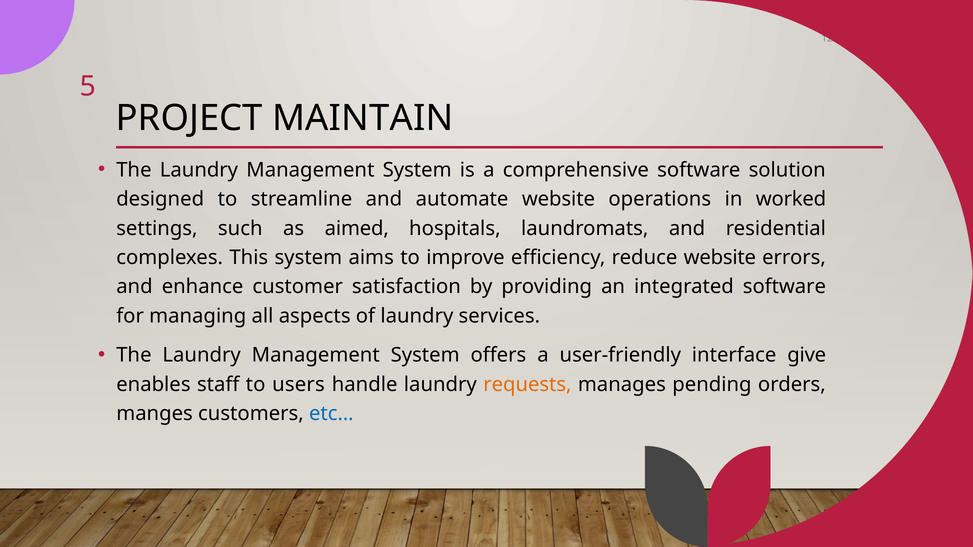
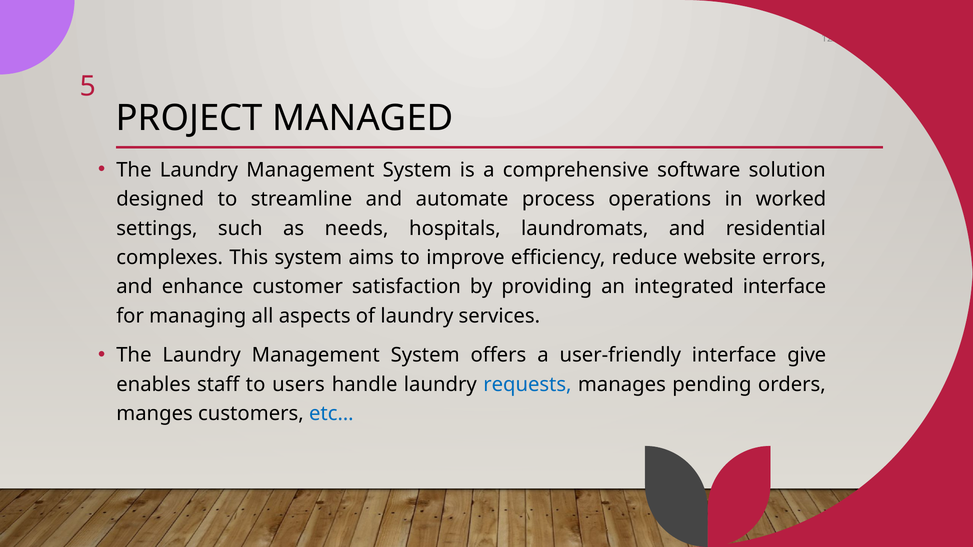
MAINTAIN: MAINTAIN -> MANAGED (363, 118)
automate website: website -> process (558, 199)
aimed: aimed -> needs (357, 228)
integrated software: software -> interface (784, 287)
requests colour: orange -> blue (527, 385)
